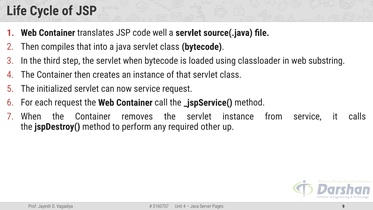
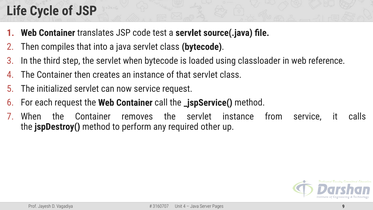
well: well -> test (160, 33)
substring: substring -> reference (327, 61)
